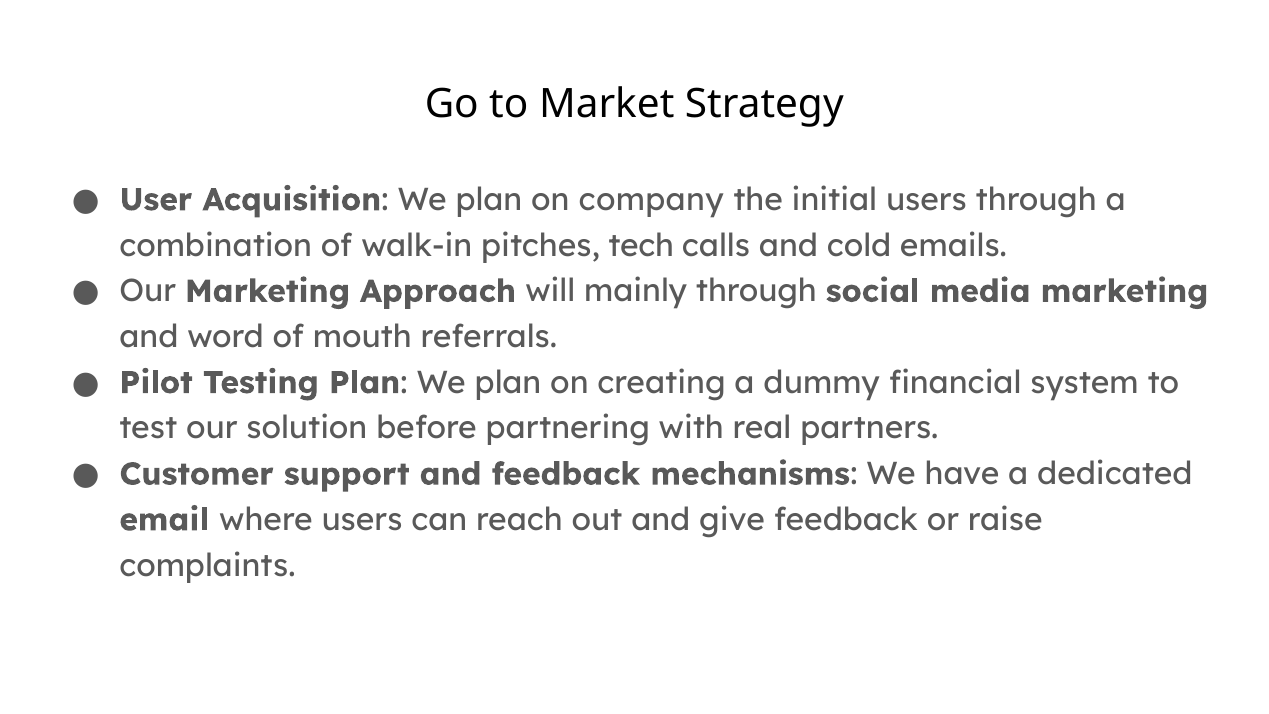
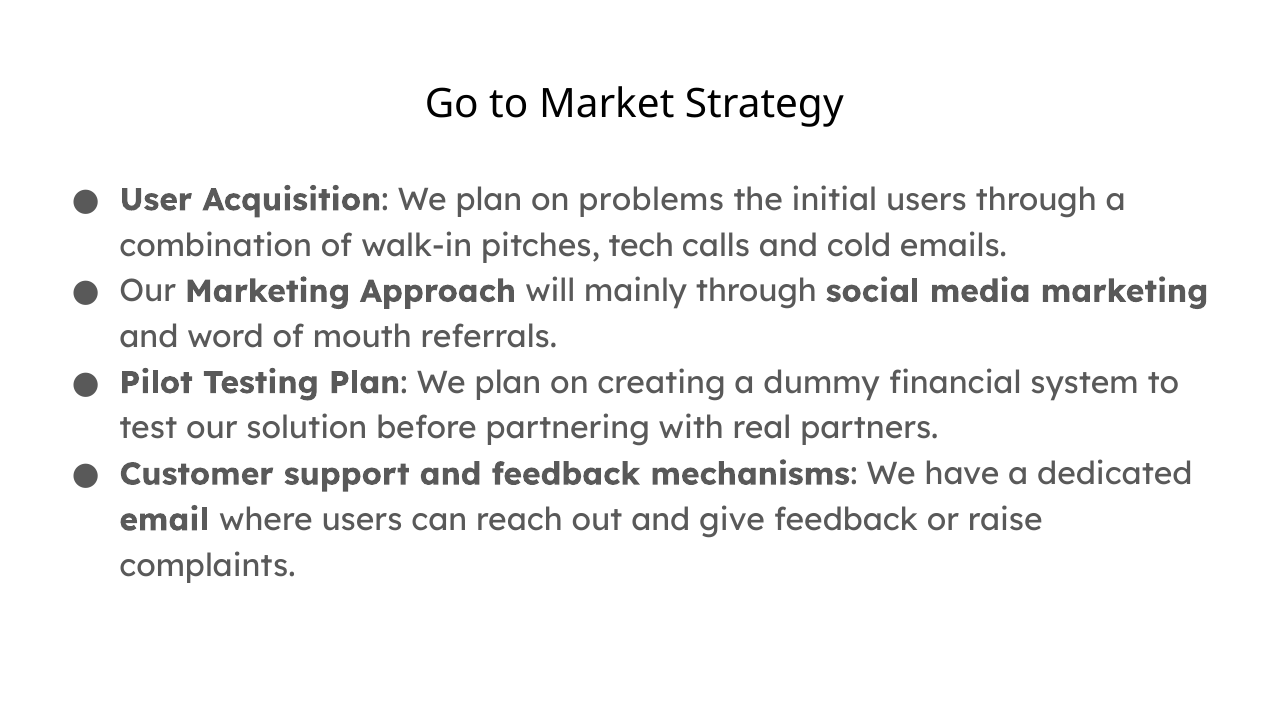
company: company -> problems (651, 200)
